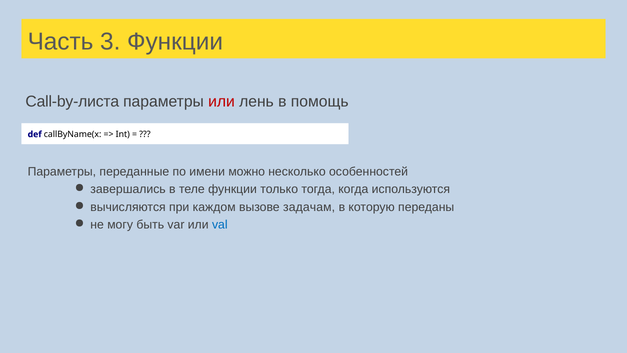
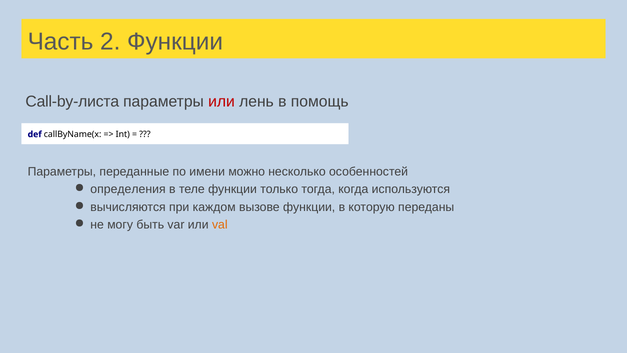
3: 3 -> 2 (110, 42)
завершались: завершались -> определения (128, 189)
вызове задачам: задачам -> функции (309, 207)
val colour: blue -> orange (220, 225)
